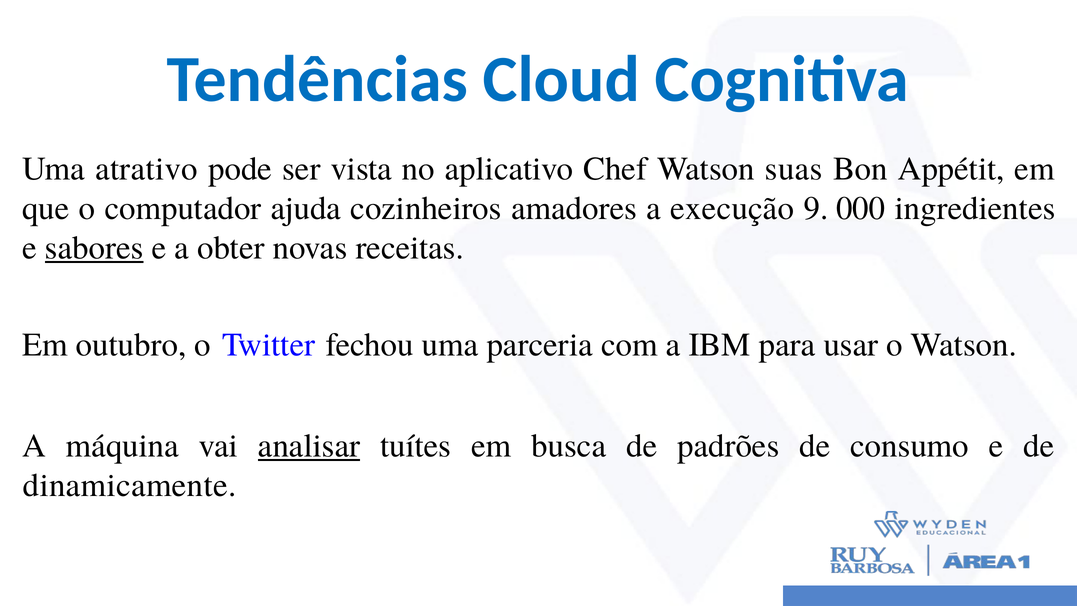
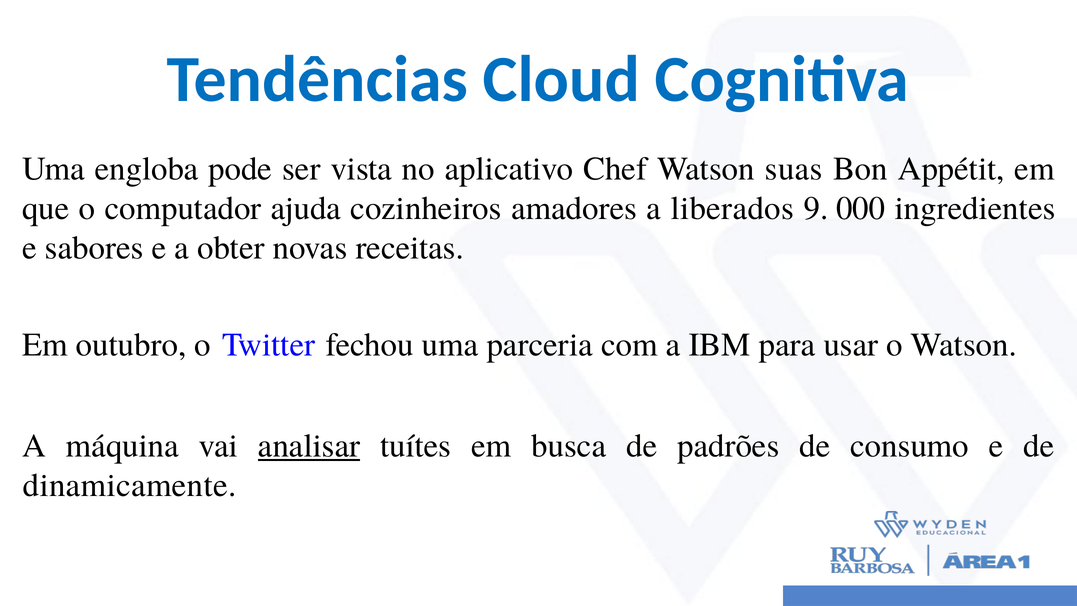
atrativo: atrativo -> engloba (147, 169)
execução: execução -> liberados (732, 208)
sabores underline: present -> none (94, 248)
